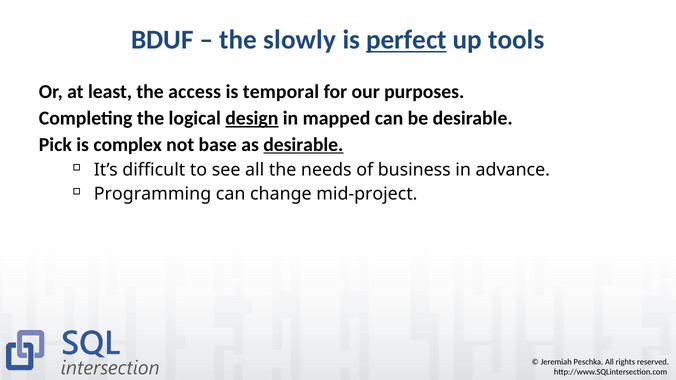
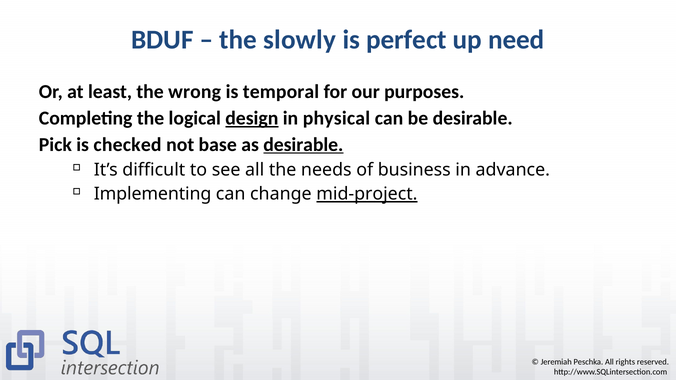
perfect underline: present -> none (406, 40)
tools: tools -> need (516, 40)
access: access -> wrong (195, 92)
mapped: mapped -> physical (336, 118)
complex: complex -> checked (128, 145)
Programming: Programming -> Implementing (153, 194)
mid-project underline: none -> present (367, 194)
